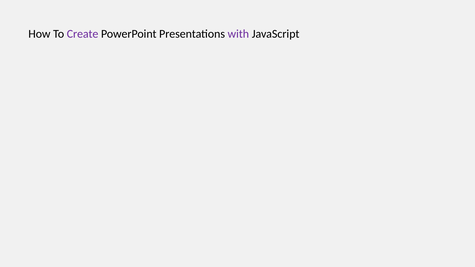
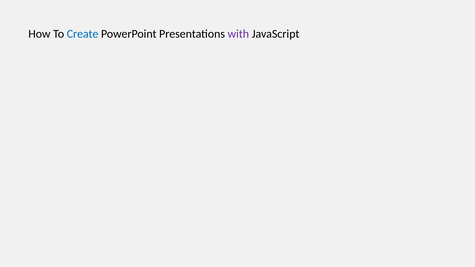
Create colour: purple -> blue (83, 34)
